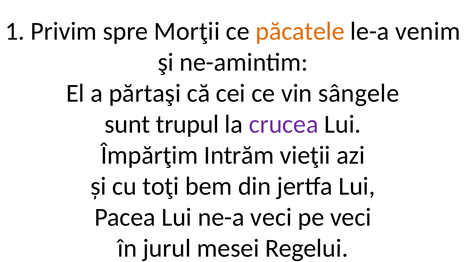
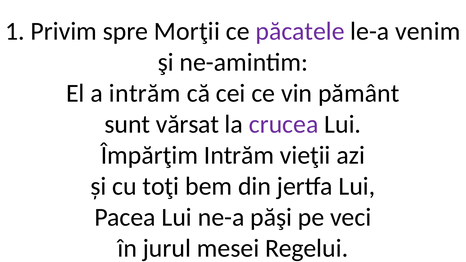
păcatele colour: orange -> purple (300, 31)
a părtaşi: părtaşi -> intrăm (145, 93)
sângele: sângele -> pământ (359, 93)
trupul: trupul -> vărsat (188, 124)
ne-a veci: veci -> păşi (271, 218)
